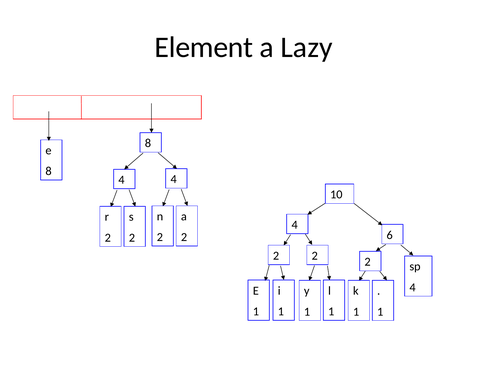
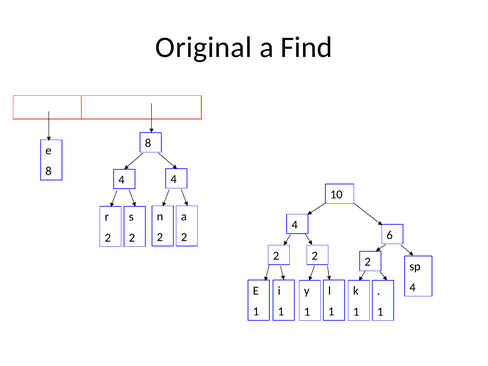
Element: Element -> Original (204, 47)
Lazy: Lazy -> Find (306, 47)
